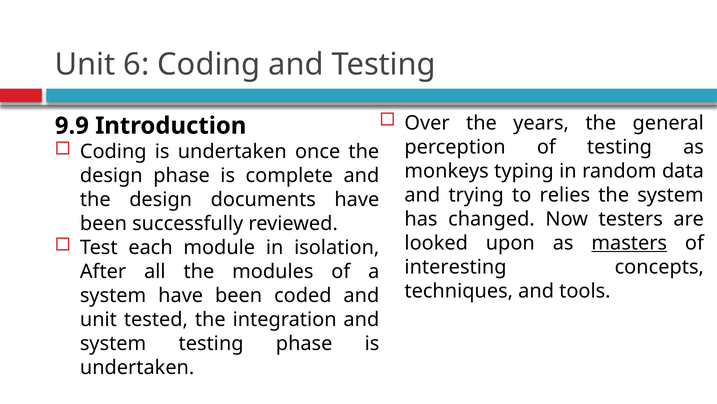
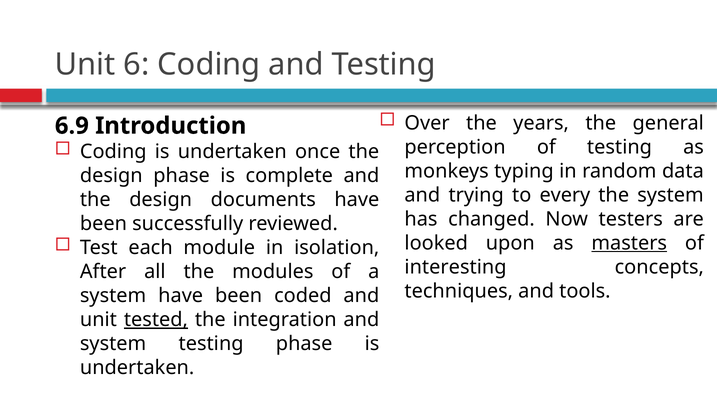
9.9: 9.9 -> 6.9 (72, 126)
relies: relies -> every (565, 195)
tested underline: none -> present (156, 319)
